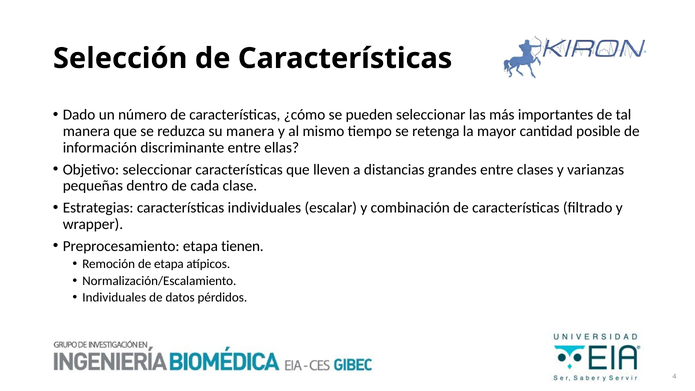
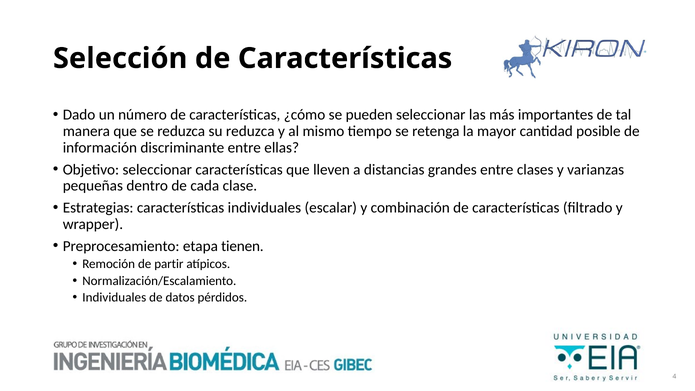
su manera: manera -> reduzca (250, 131)
de etapa: etapa -> partir (169, 264)
